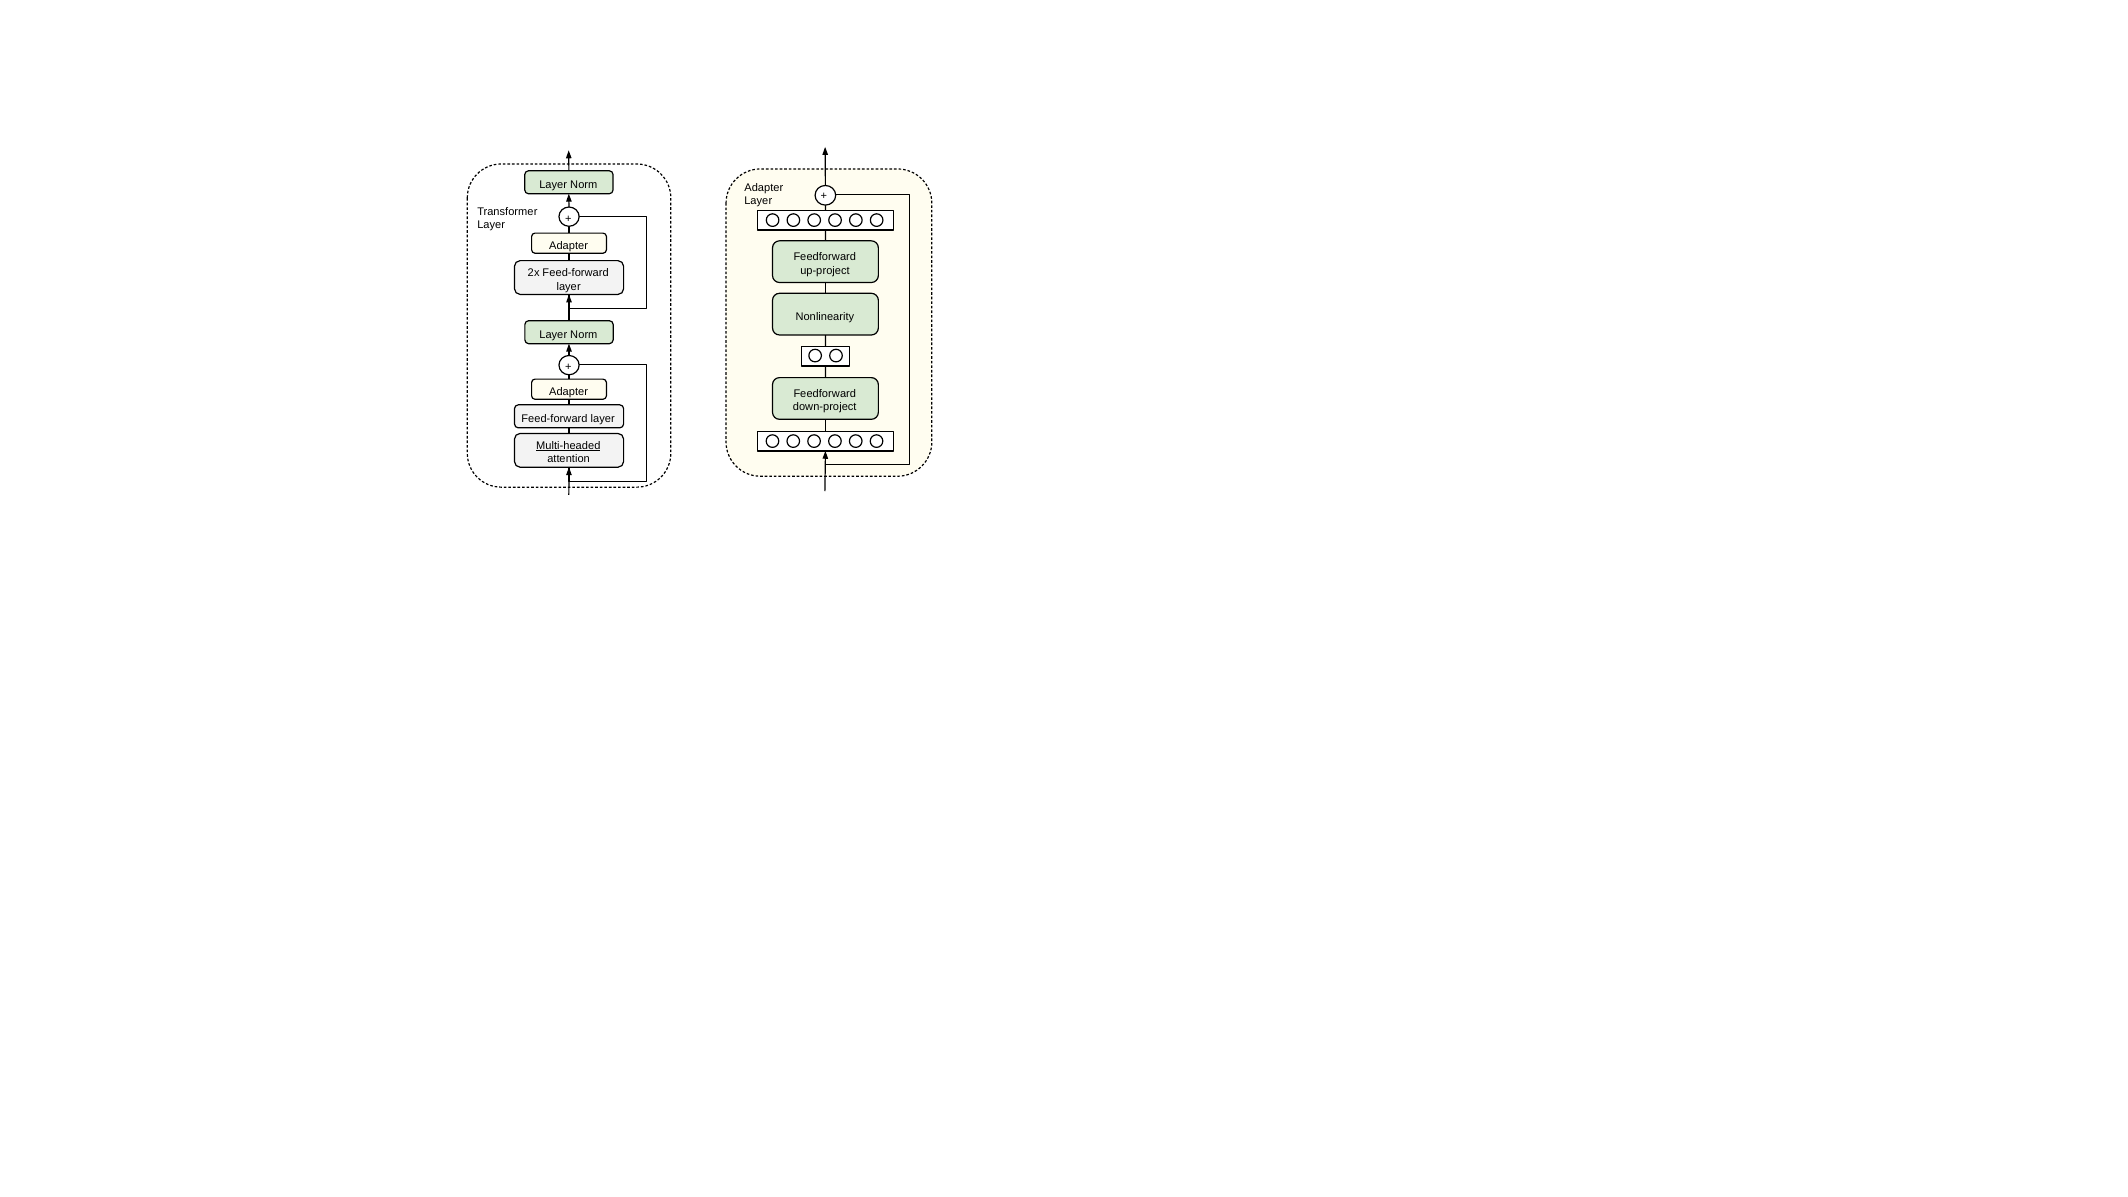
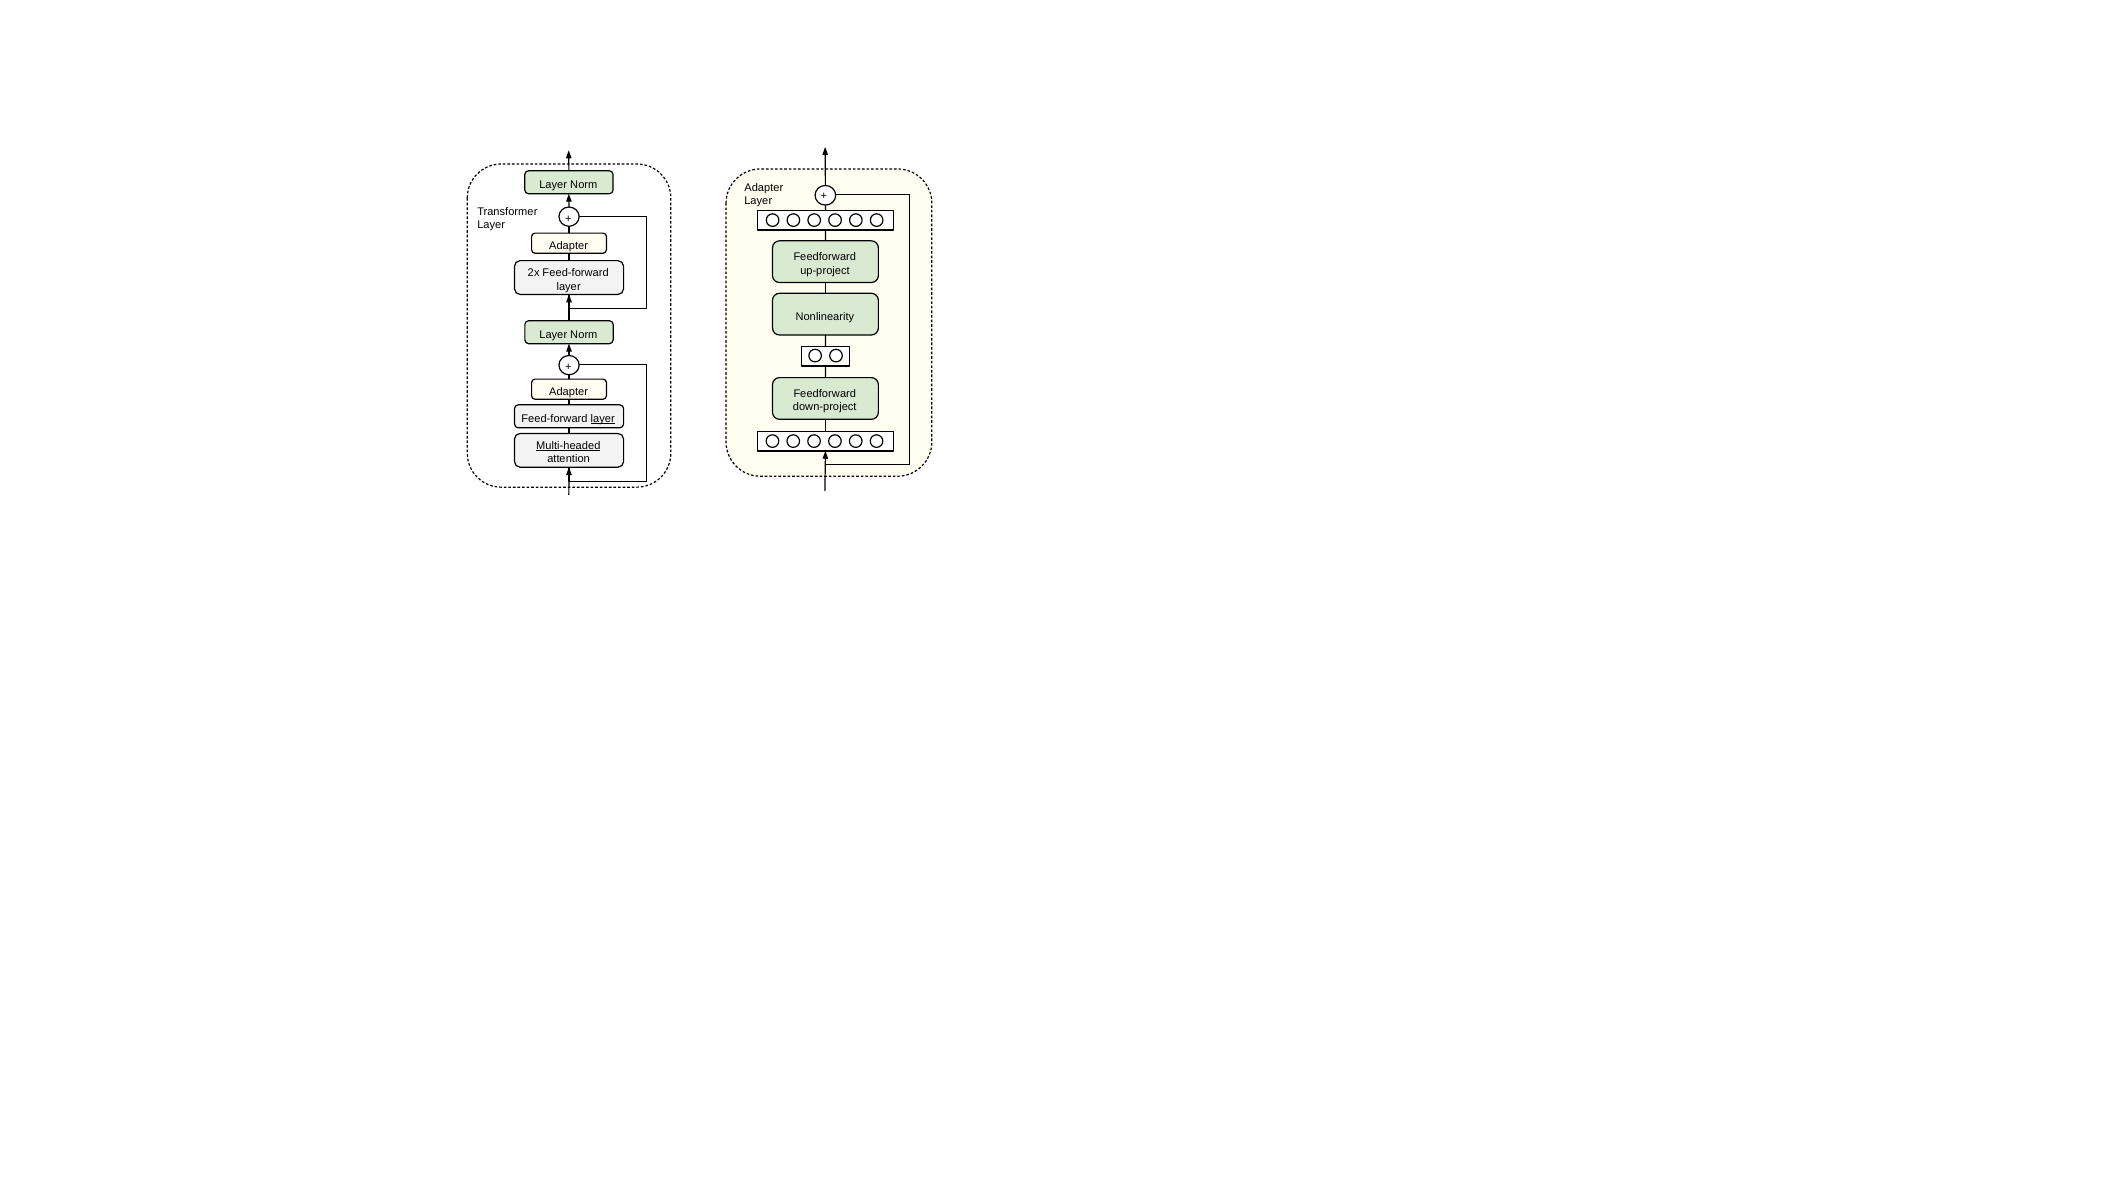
layer underline: none -> present (603, 419)
